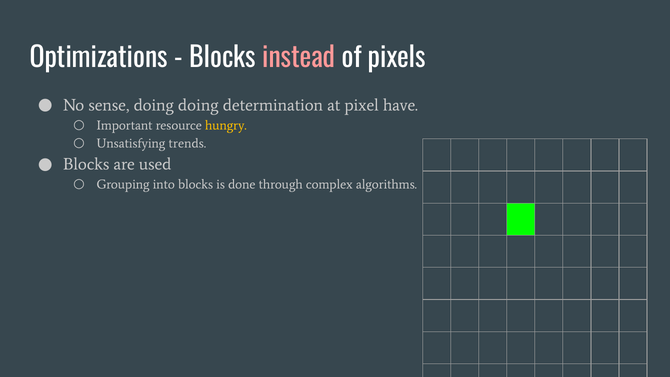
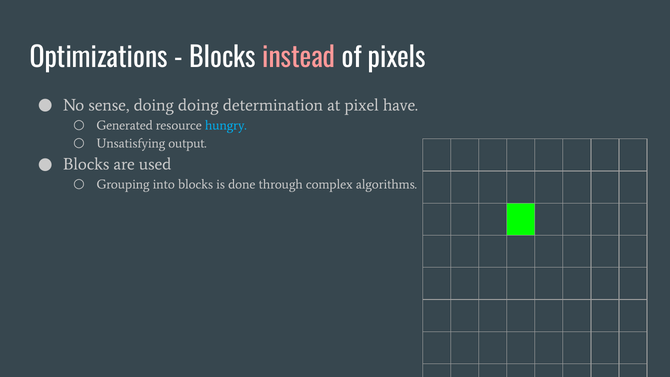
Important: Important -> Generated (125, 125)
hungry colour: yellow -> light blue (226, 125)
trends: trends -> output (187, 143)
